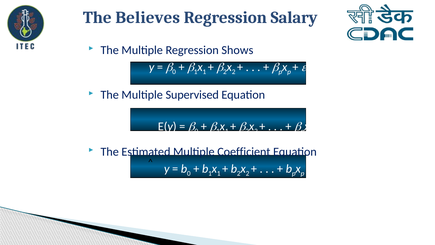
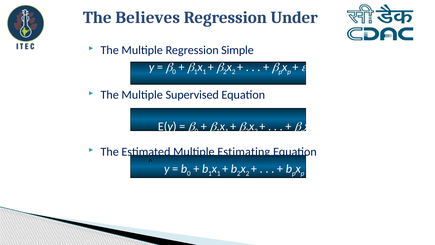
Salary: Salary -> Under (294, 18)
Shows: Shows -> Simple (237, 50)
Coefficient: Coefficient -> Estimating (244, 152)
